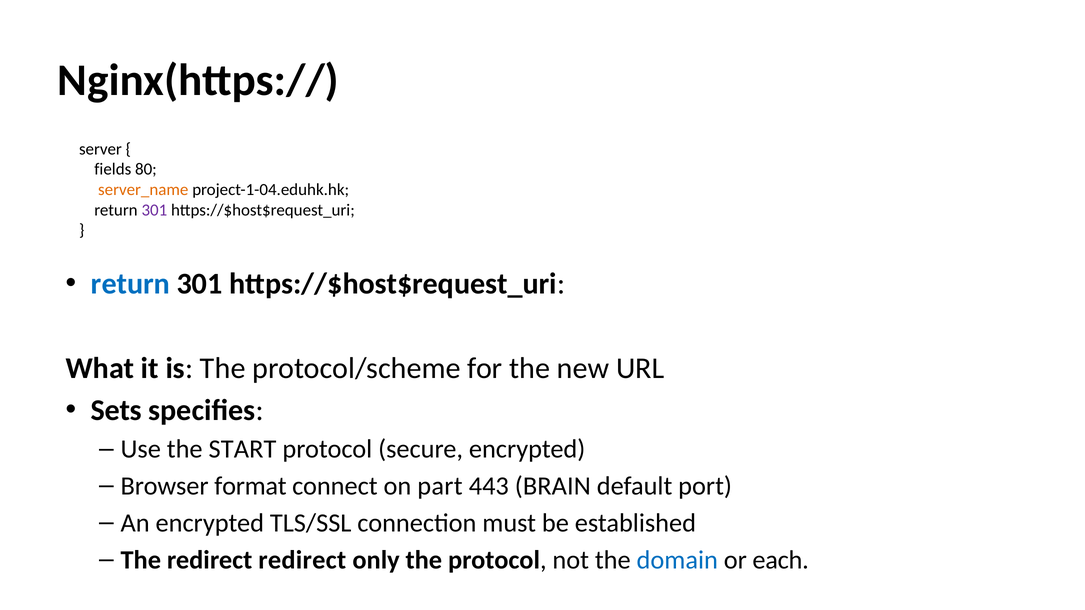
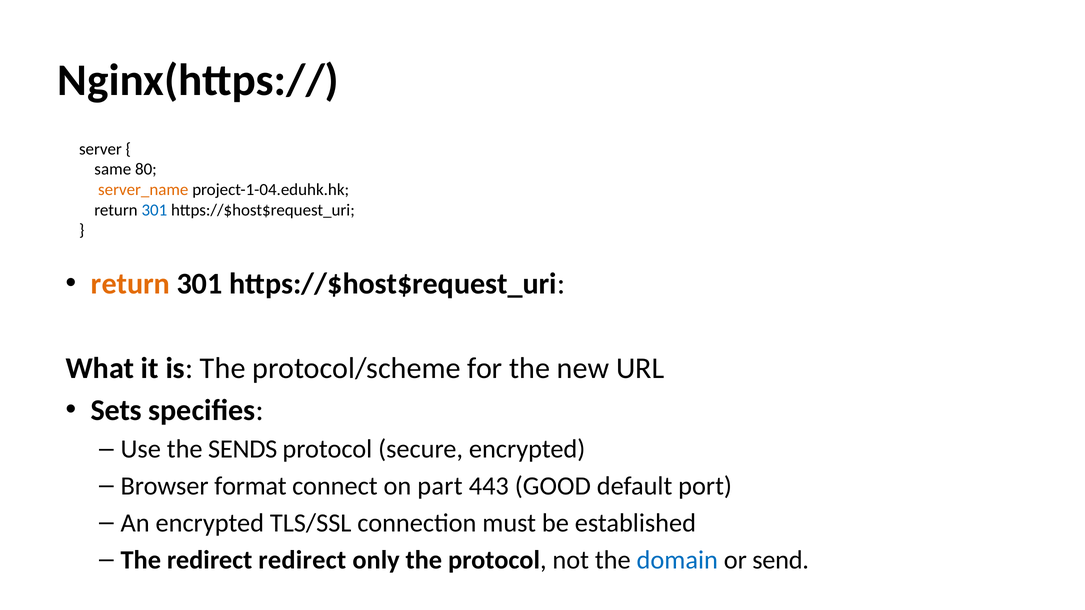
fields: fields -> same (113, 169)
301 colour: purple -> blue (154, 210)
return colour: blue -> orange (130, 284)
START: START -> SENDS (243, 450)
BRAIN: BRAIN -> GOOD (553, 486)
each: each -> send (781, 560)
